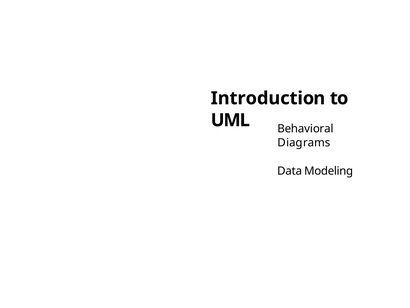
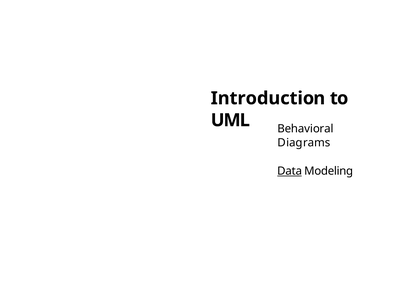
Data underline: none -> present (290, 171)
